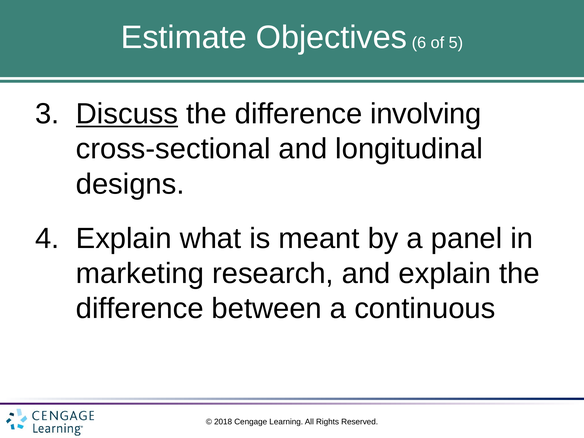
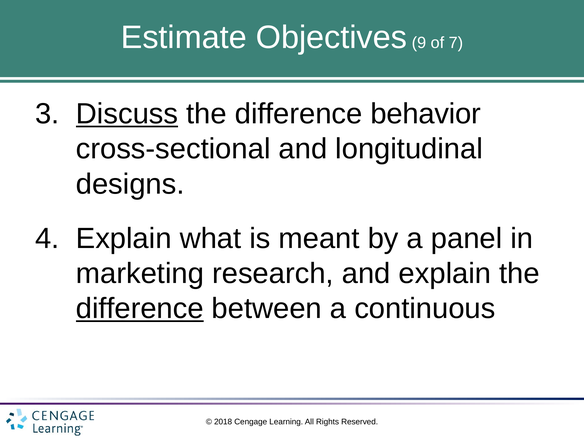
6: 6 -> 9 (419, 43)
5: 5 -> 7 (456, 43)
involving: involving -> behavior (426, 114)
difference underline: none -> present (140, 309)
